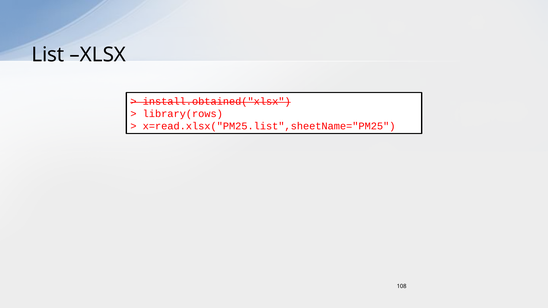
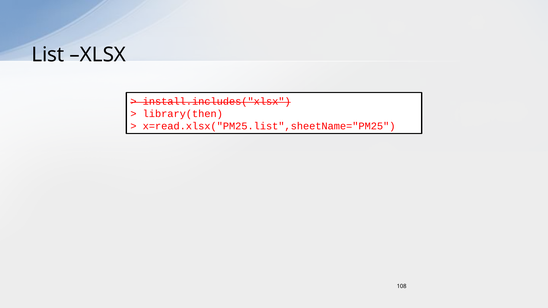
install.obtained("xlsx: install.obtained("xlsx -> install.includes("xlsx (217, 102)
library(rows: library(rows -> library(then (183, 114)
